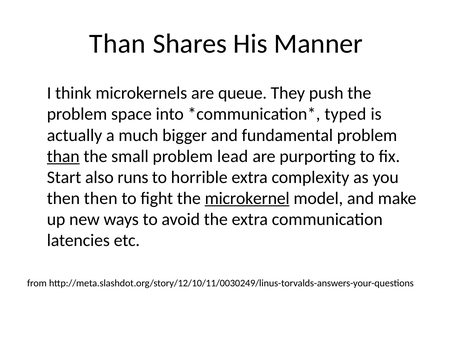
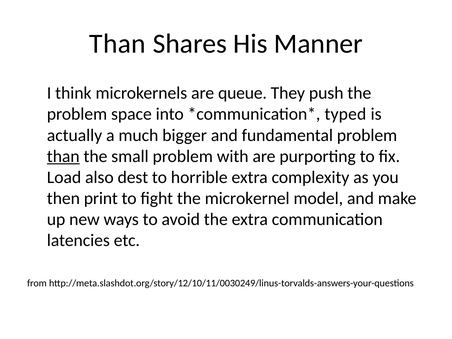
lead: lead -> with (233, 156)
Start: Start -> Load (64, 177)
runs: runs -> dest (133, 177)
then then: then -> print (101, 198)
microkernel underline: present -> none (247, 198)
